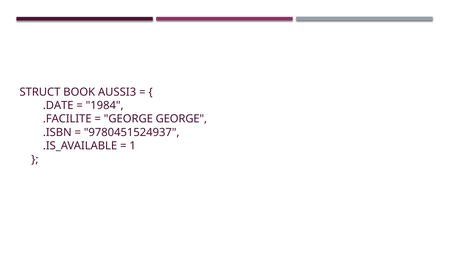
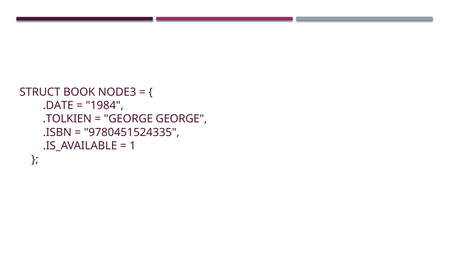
AUSSI3: AUSSI3 -> NODE3 (117, 92)
.FACILITE: .FACILITE -> .TOLKIEN (67, 119)
9780451524937: 9780451524937 -> 9780451524335 (132, 132)
